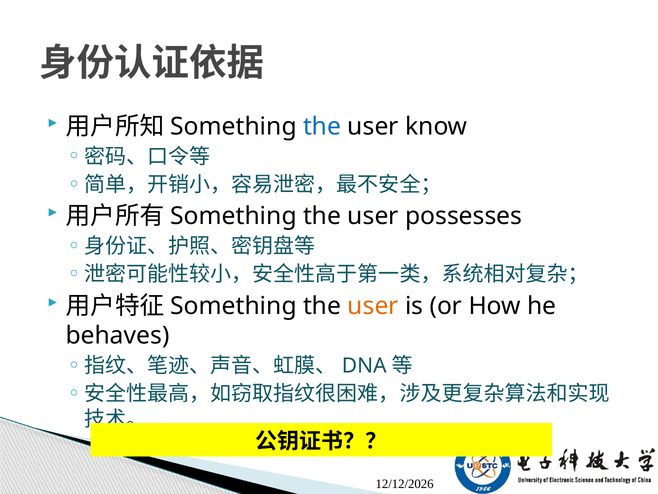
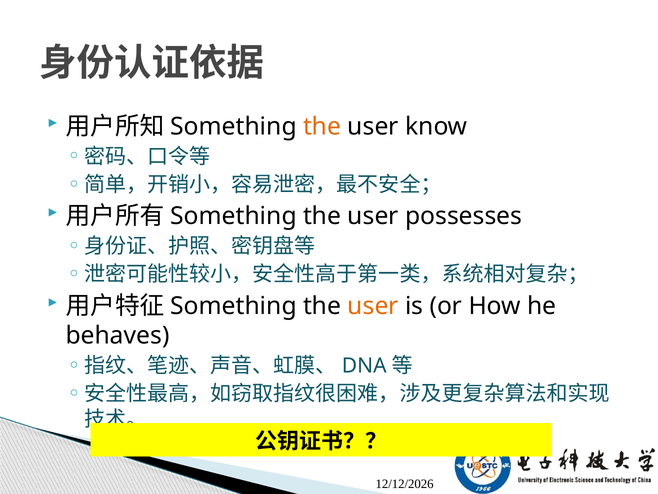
the colour: blue -> orange (322, 126)
